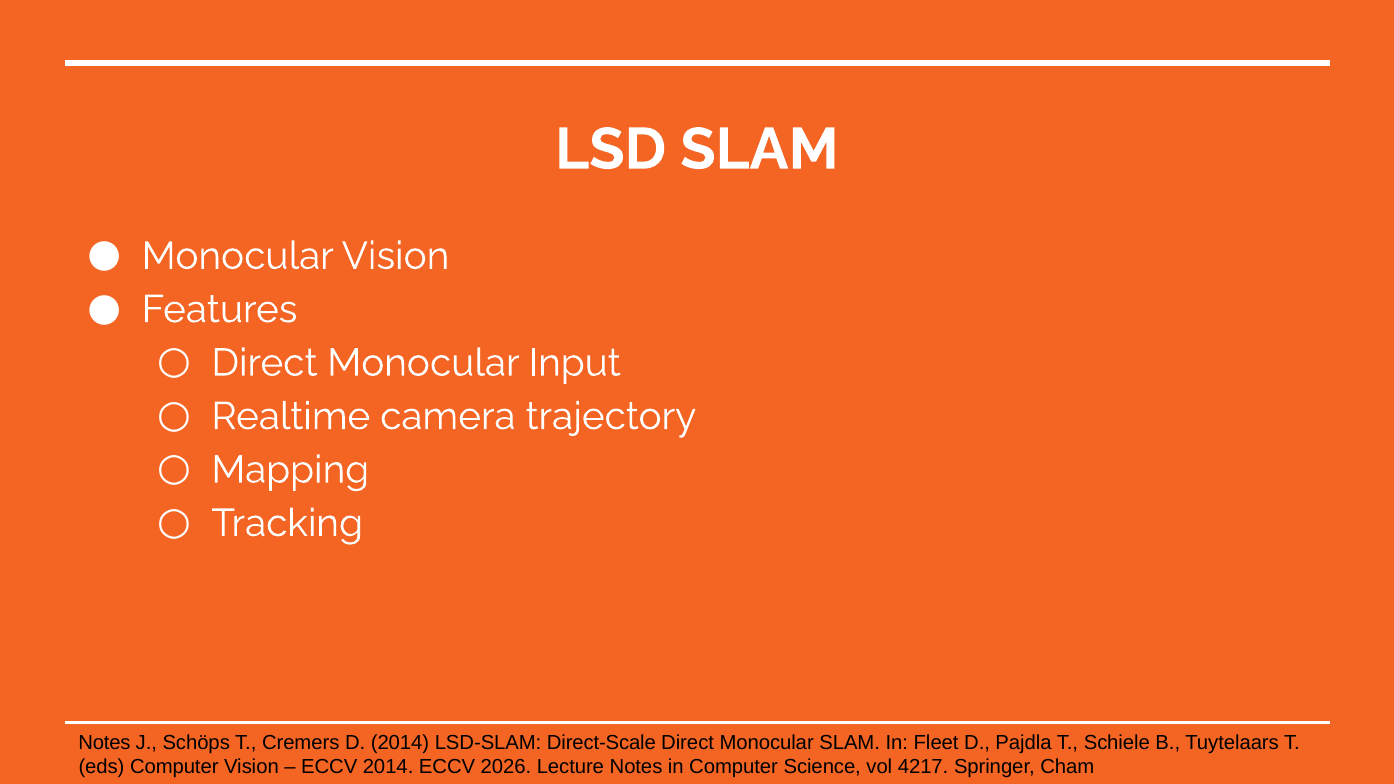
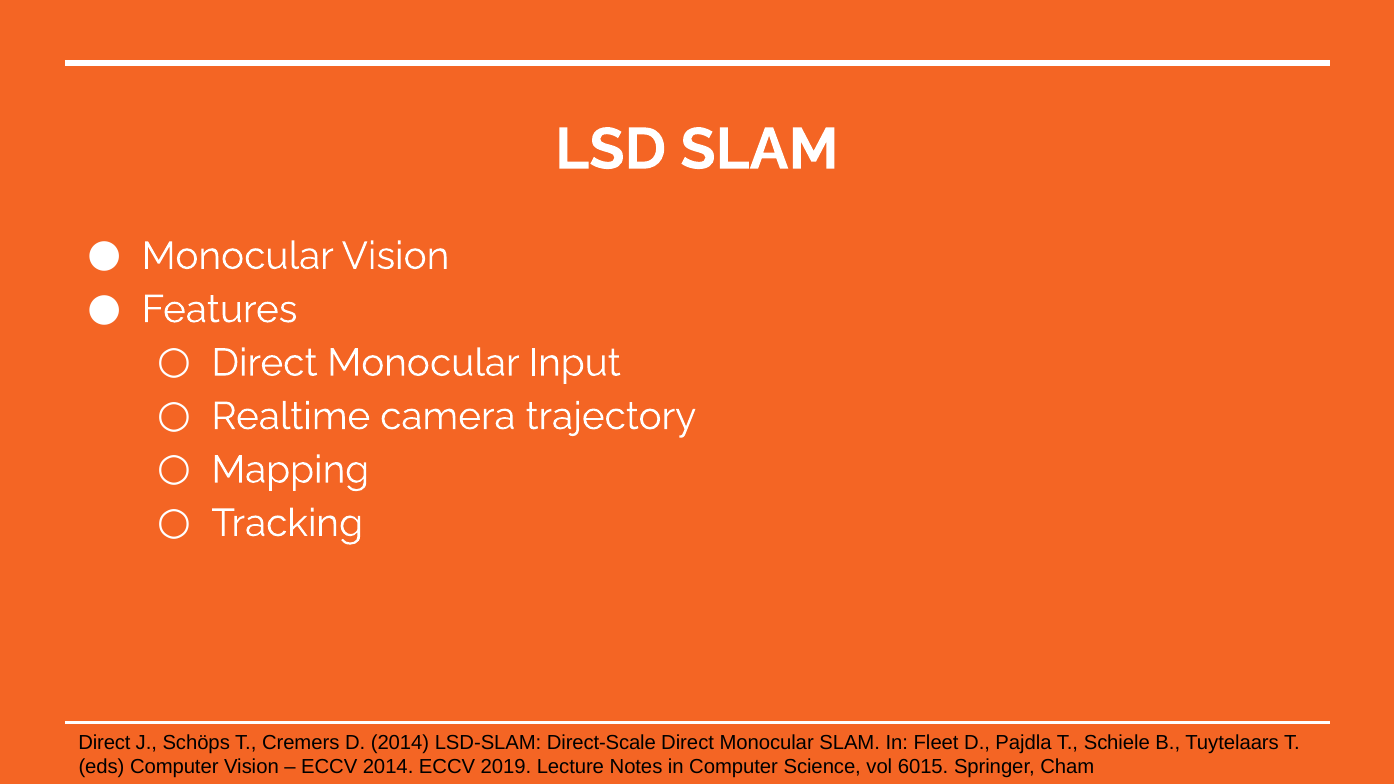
Notes: Notes -> Direct (104, 743)
2026: 2026 -> 2019 (506, 767)
4217: 4217 -> 6015 (923, 767)
